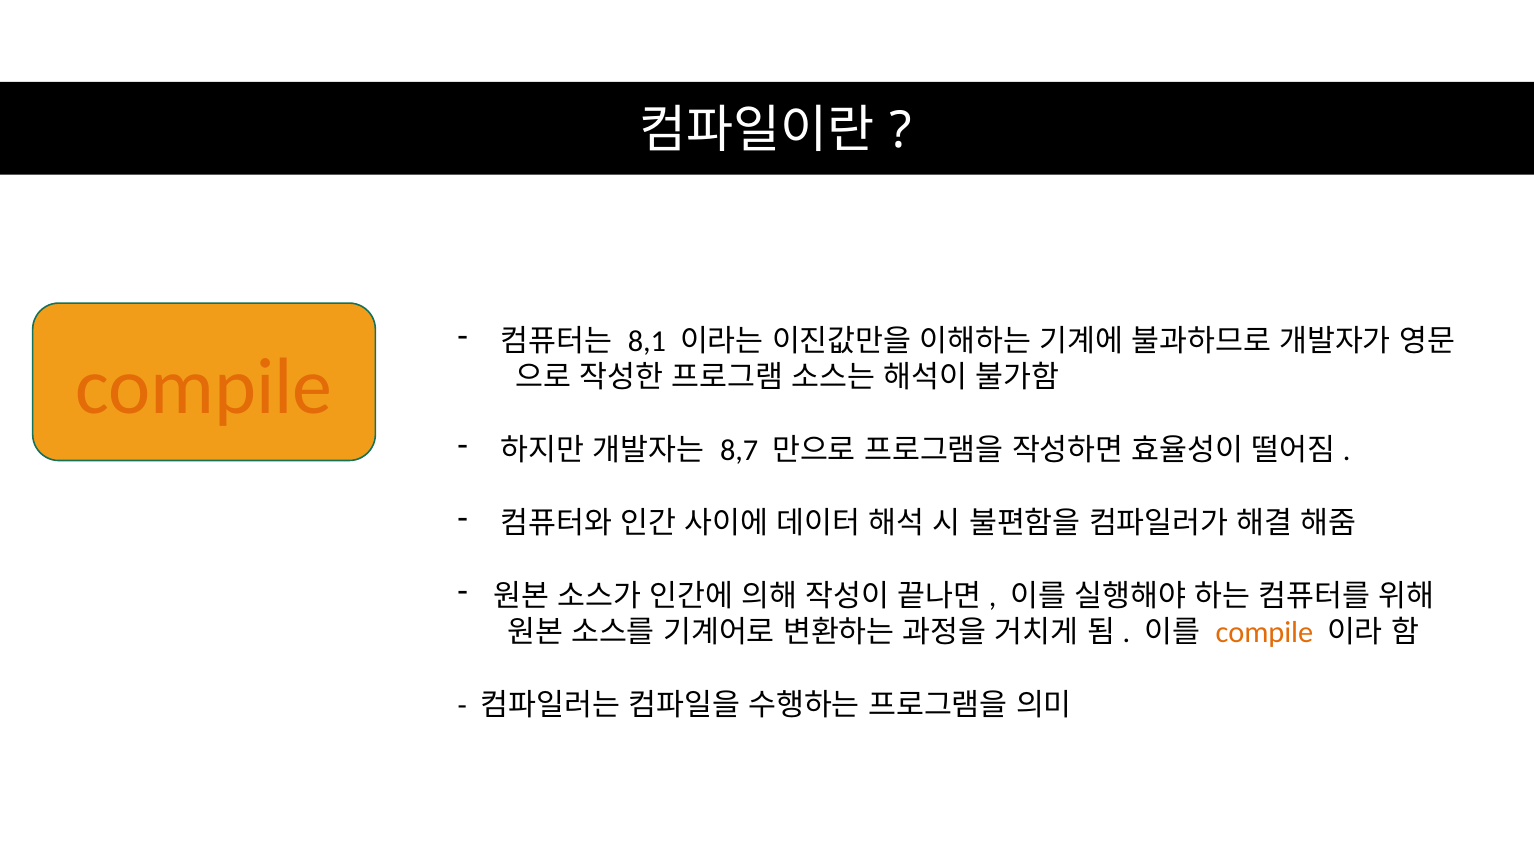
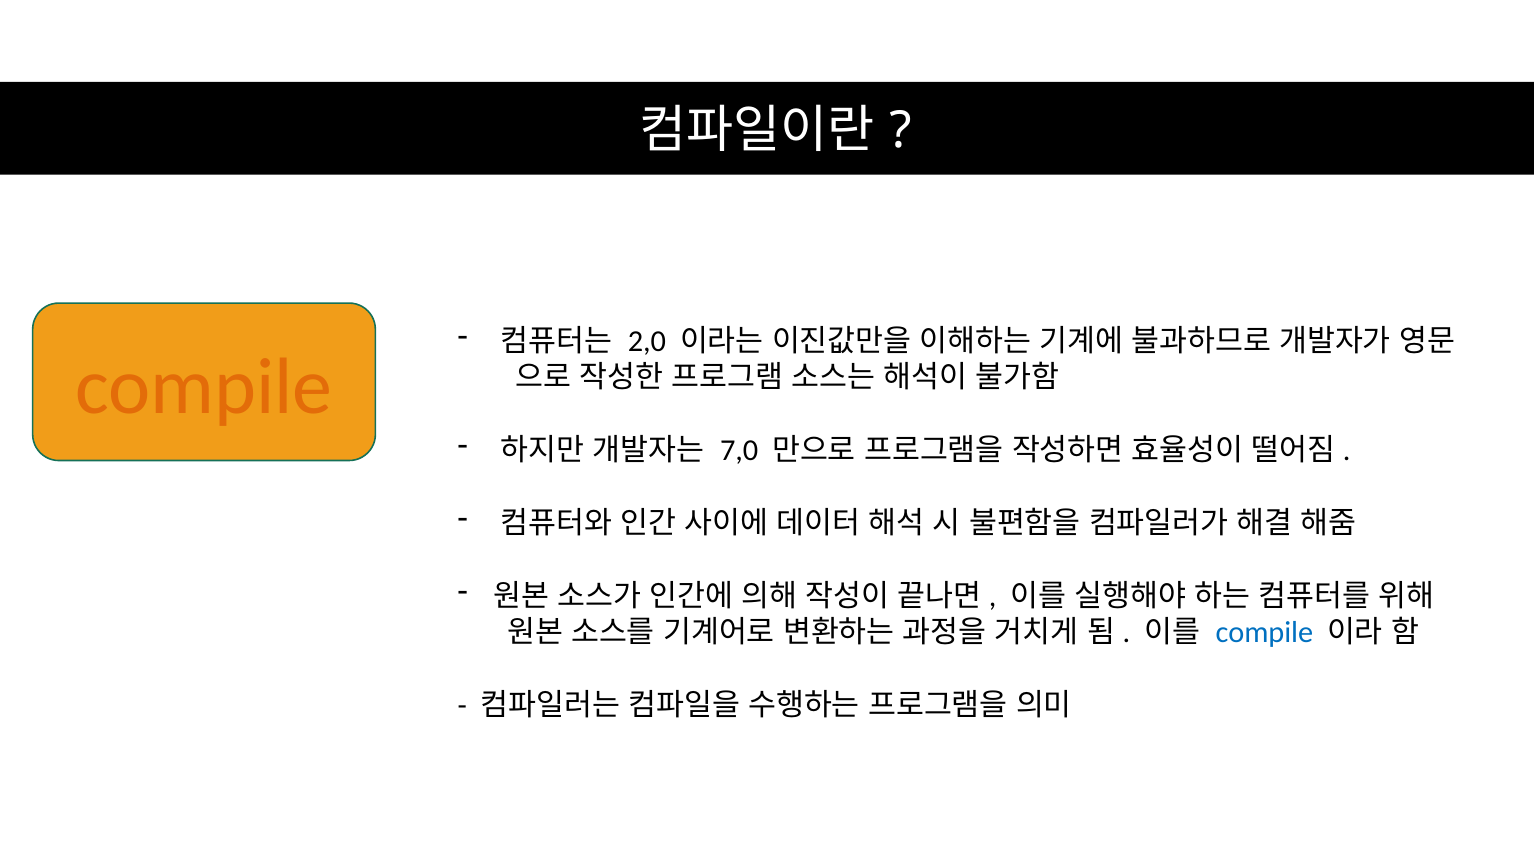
8,1: 8,1 -> 2,0 (647, 341)
8,7: 8,7 -> 7,0 (739, 450)
compile colour: orange -> blue (1264, 633)
